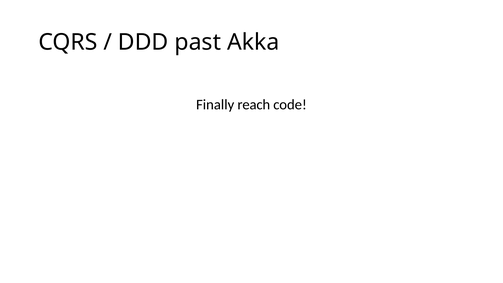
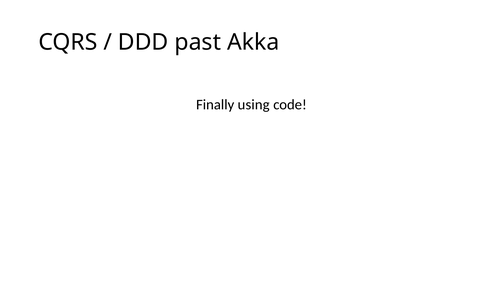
reach: reach -> using (254, 105)
